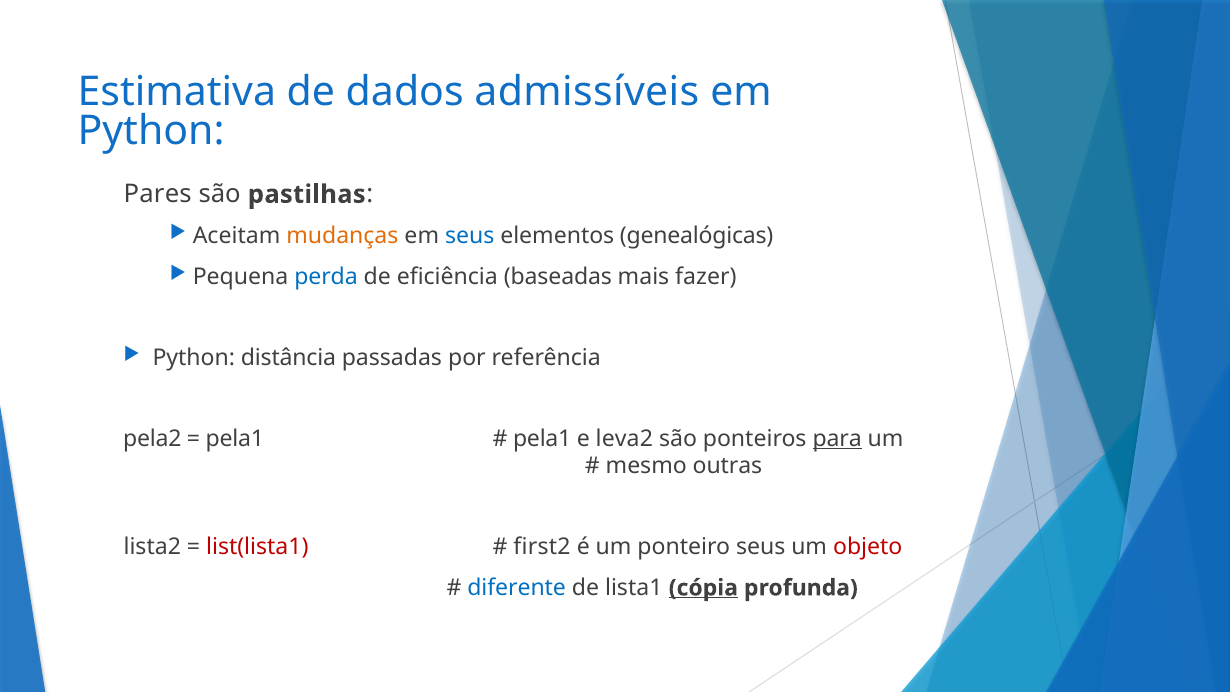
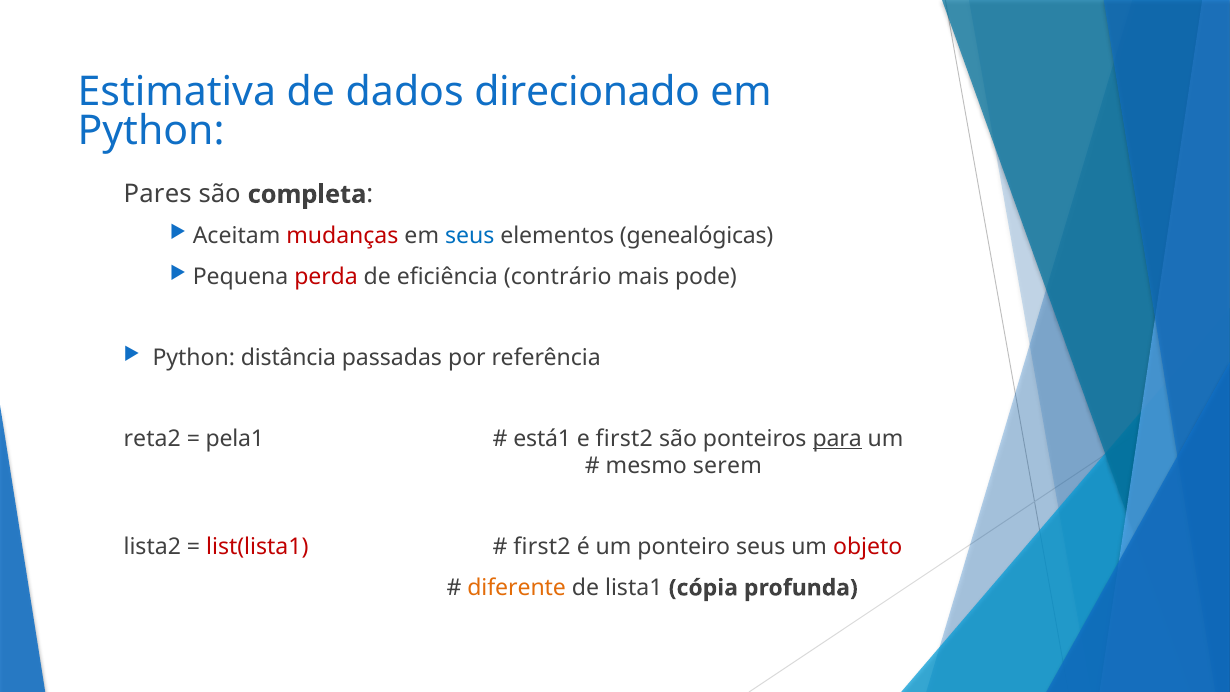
admissíveis: admissíveis -> direcionado (587, 92)
pastilhas: pastilhas -> completa (307, 194)
mudanças colour: orange -> red (342, 236)
perda colour: blue -> red (326, 277)
baseadas: baseadas -> contrário (558, 277)
fazer: fazer -> pode (706, 277)
pela2: pela2 -> reta2 (152, 439)
pela1: pela1 -> está1 (542, 439)
e leva2: leva2 -> first2 (624, 439)
outras: outras -> serem (727, 466)
diferente colour: blue -> orange (517, 588)
cópia underline: present -> none (703, 588)
